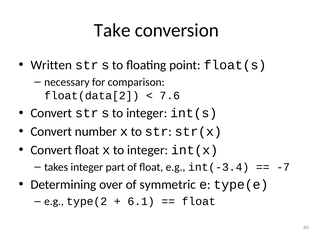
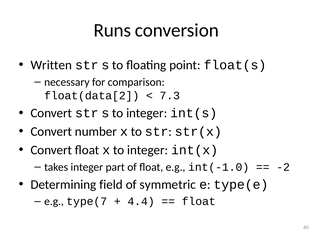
Take: Take -> Runs (112, 30)
7.6: 7.6 -> 7.3 (170, 96)
int(-3.4: int(-3.4 -> int(-1.0 (219, 167)
-7: -7 -> -2 (283, 167)
over: over -> field (111, 184)
type(2: type(2 -> type(7 (87, 201)
6.1: 6.1 -> 4.4 (141, 201)
